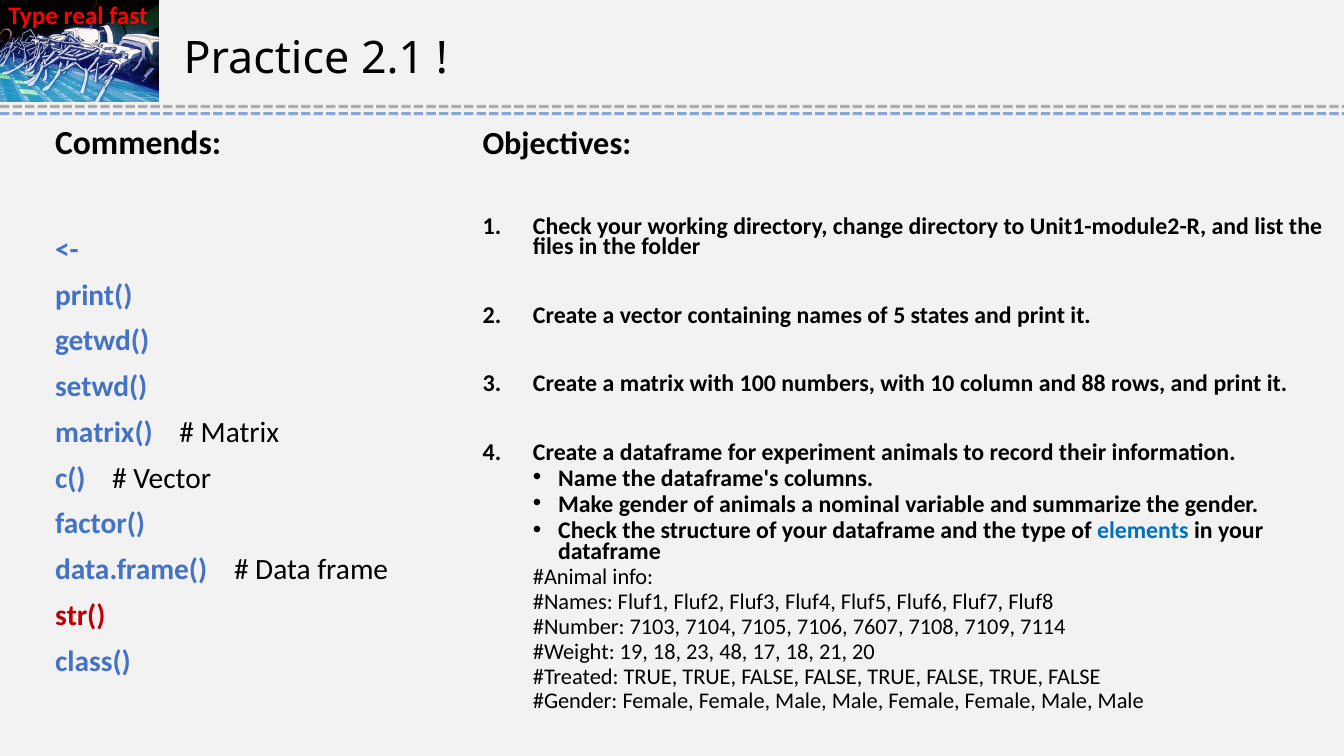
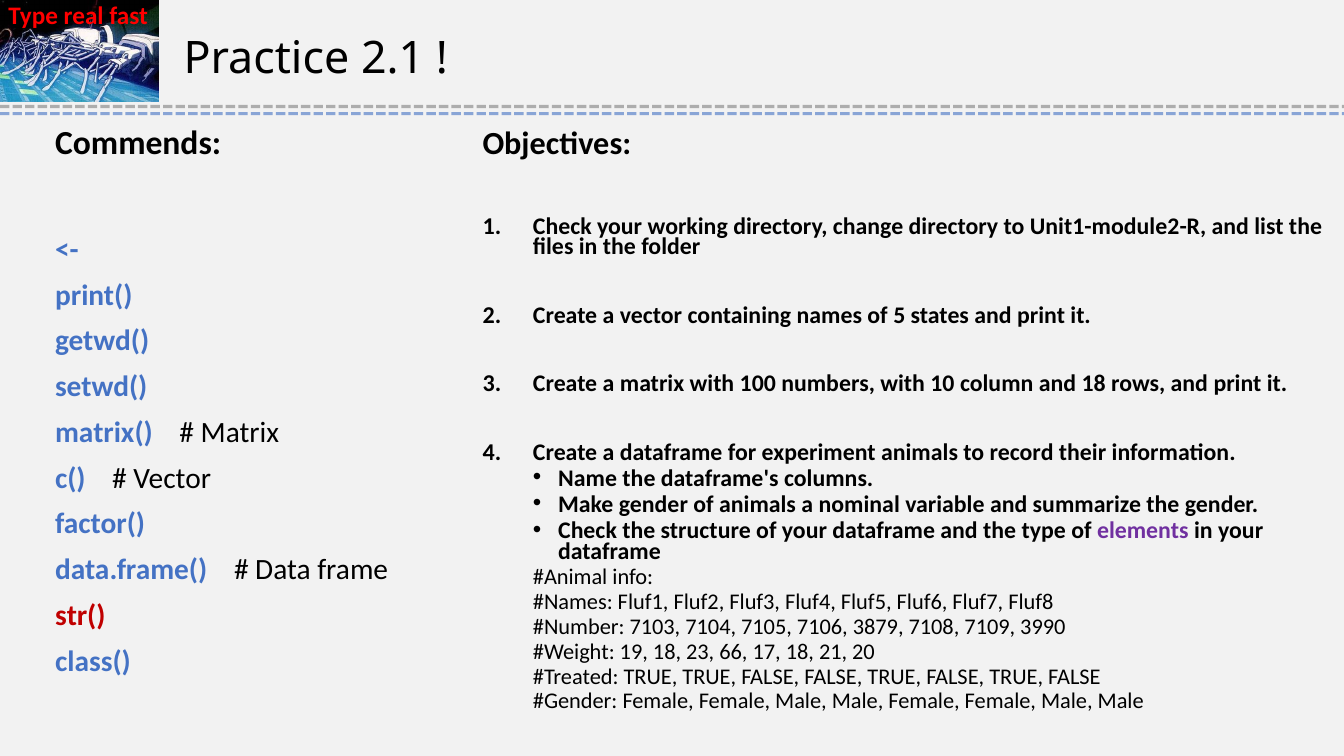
and 88: 88 -> 18 (1094, 384)
elements colour: blue -> purple (1143, 531)
7607: 7607 -> 3879 (878, 627)
7114: 7114 -> 3990 (1043, 627)
48: 48 -> 66 (733, 652)
